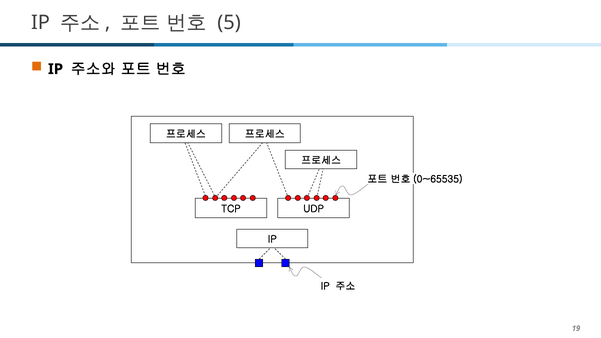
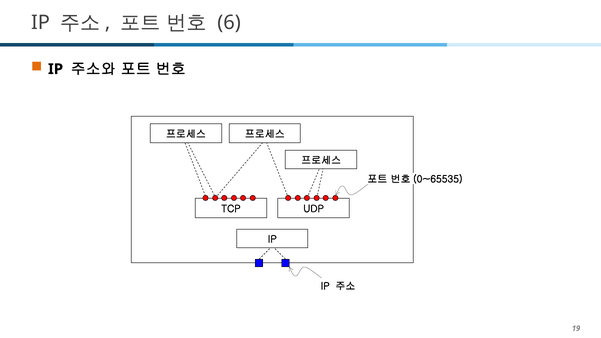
5: 5 -> 6 (229, 22)
